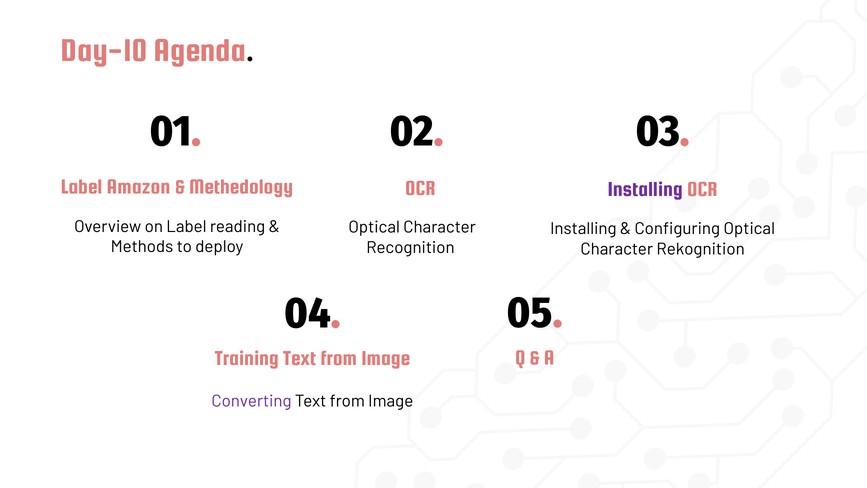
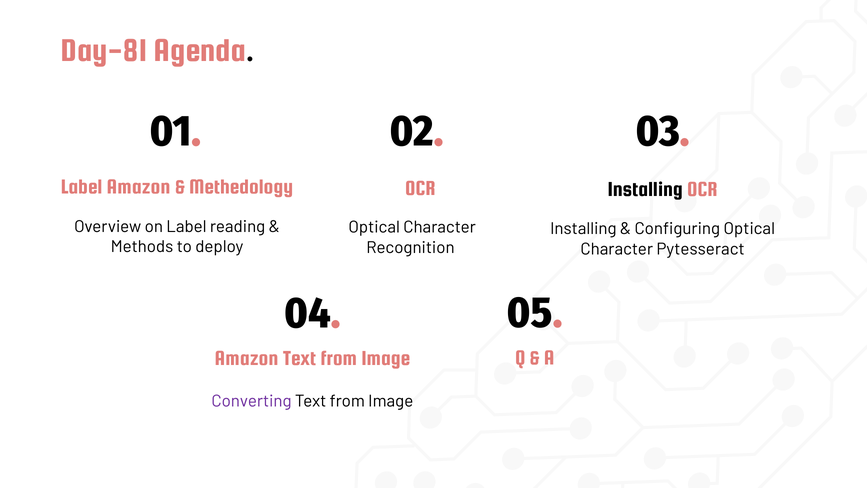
Day-10: Day-10 -> Day-81 (104, 50)
Installing colour: purple -> black (645, 189)
Rekognition: Rekognition -> Pytesseract (701, 249)
Training: Training -> Amazon (247, 358)
